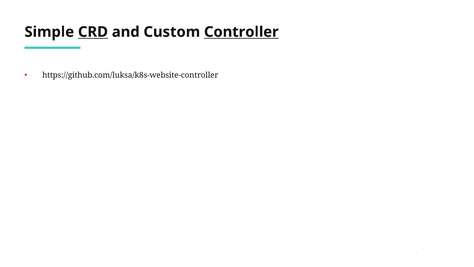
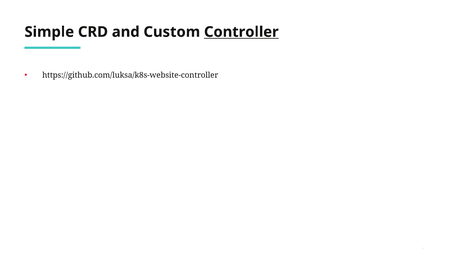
CRD underline: present -> none (93, 32)
